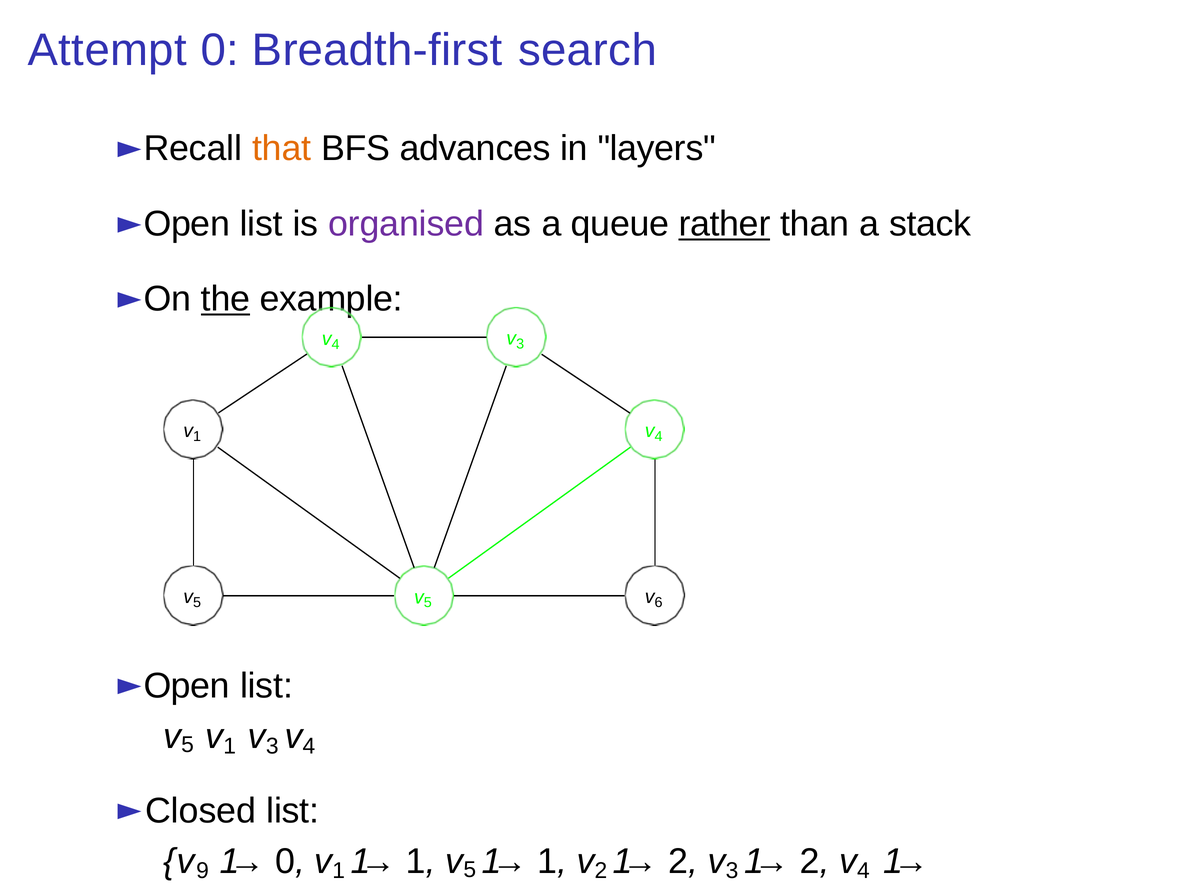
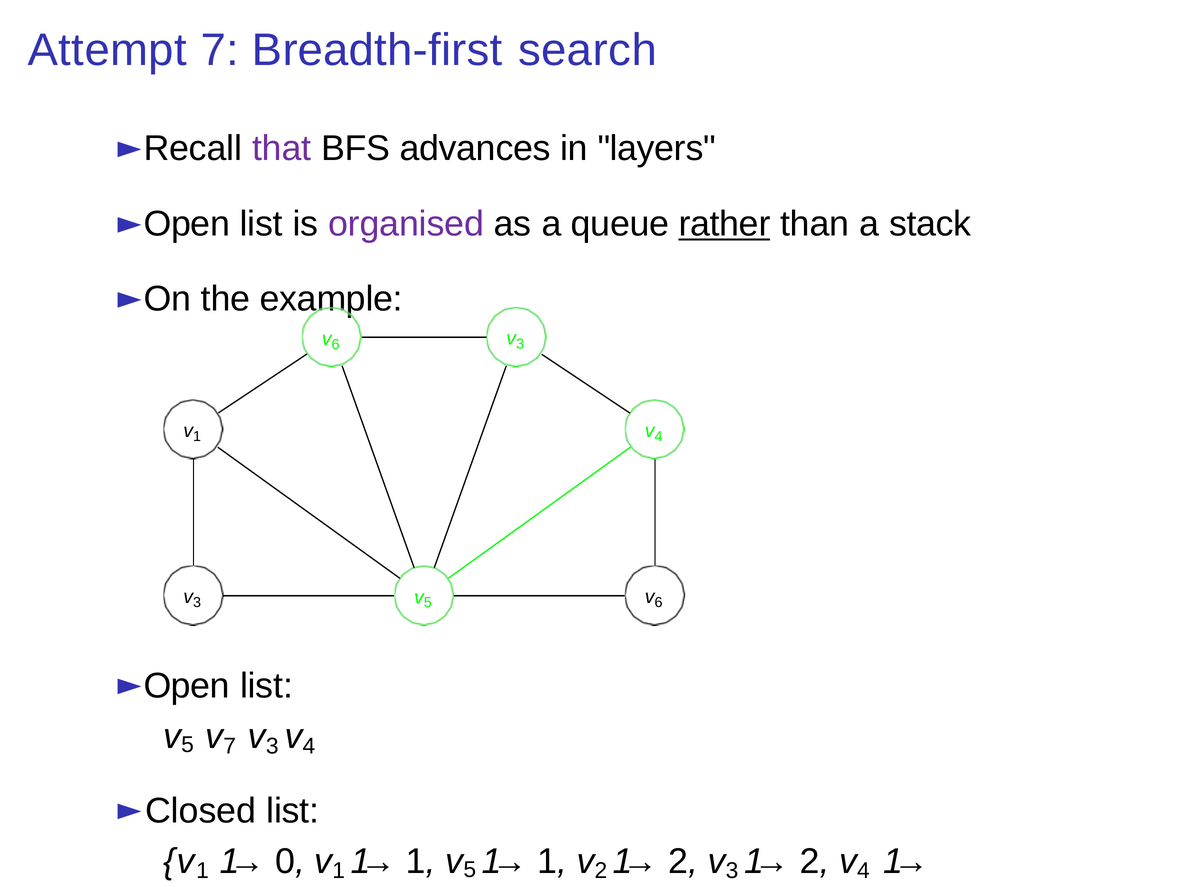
Attempt 0: 0 -> 7 (220, 50)
that colour: orange -> purple (282, 149)
the underline: present -> none (225, 299)
4: 4 -> 6 (336, 344)
5: 5 -> 3 (197, 603)
1: 1 -> 7 (230, 746)
9: 9 -> 1 (203, 871)
